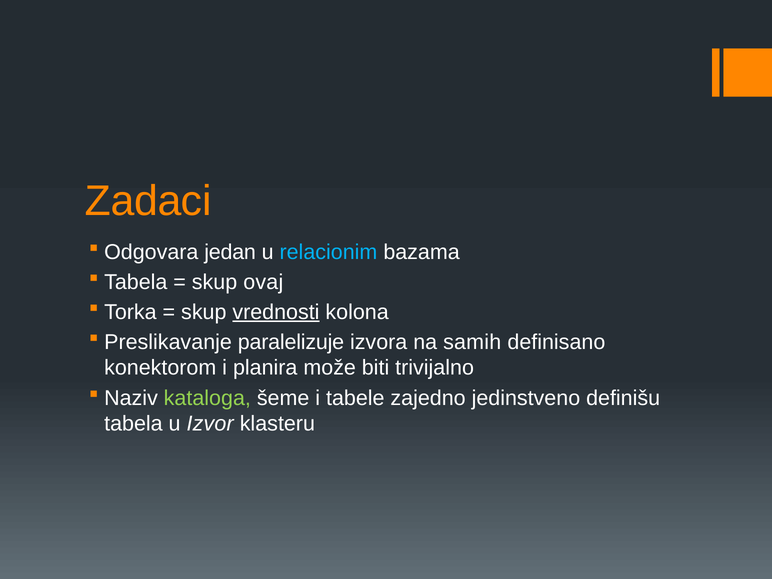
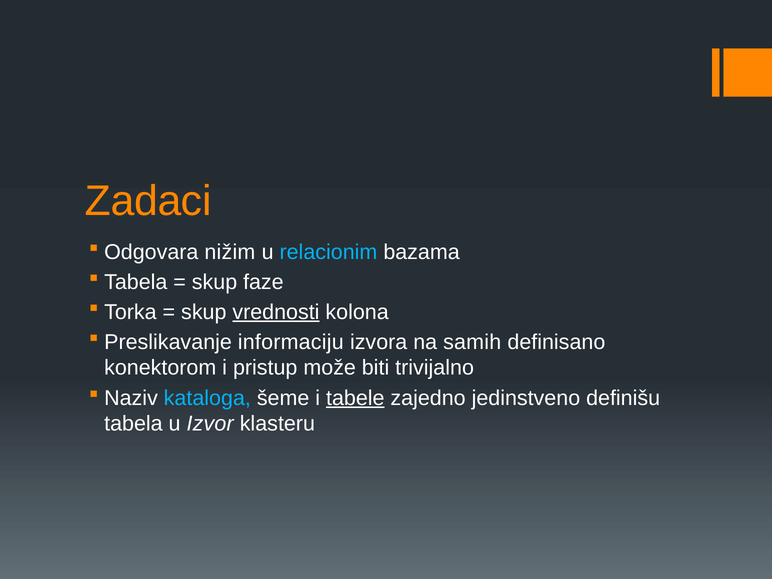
jedan: jedan -> nižim (230, 252)
ovaj: ovaj -> faze (263, 282)
paralelizuje: paralelizuje -> informaciju (291, 342)
planira: planira -> pristup (265, 368)
kataloga colour: light green -> light blue (207, 398)
tabele underline: none -> present (355, 398)
